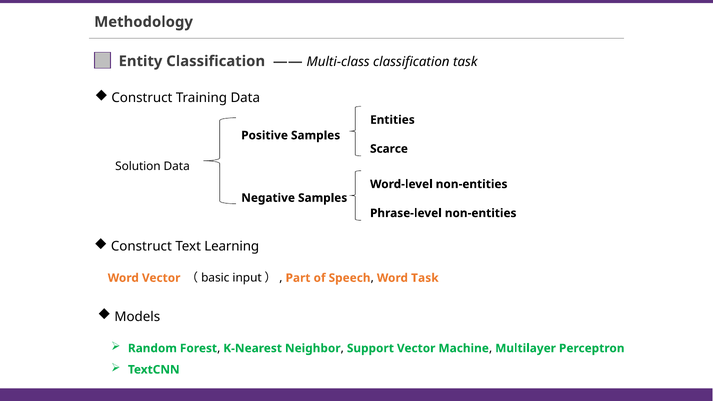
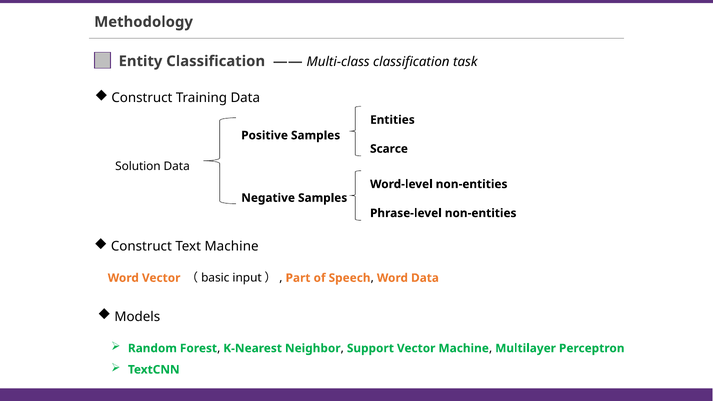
Text Learning: Learning -> Machine (232, 246)
Word Task: Task -> Data (425, 278)
